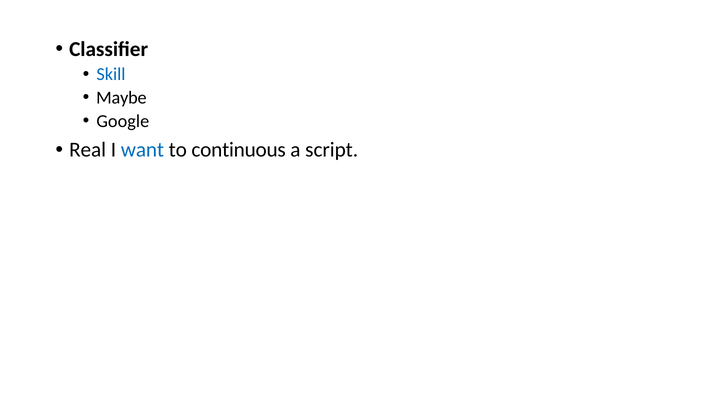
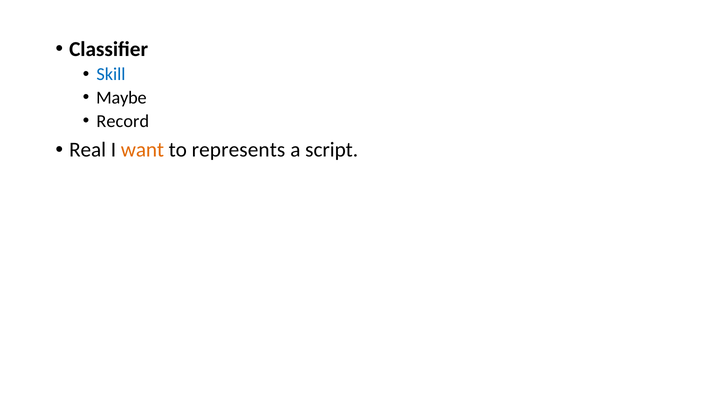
Google: Google -> Record (123, 121)
want colour: blue -> orange (142, 150)
continuous: continuous -> represents (238, 150)
